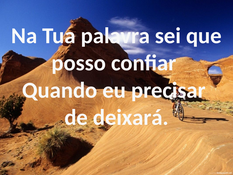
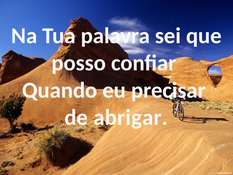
deixará: deixará -> abrigar (131, 117)
